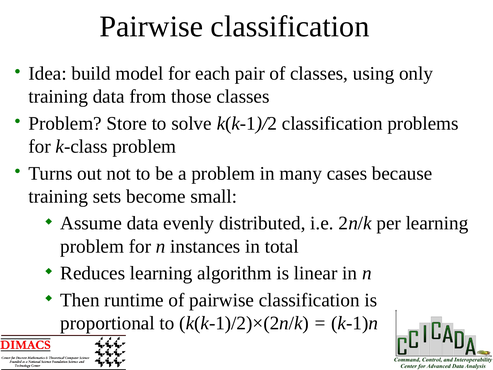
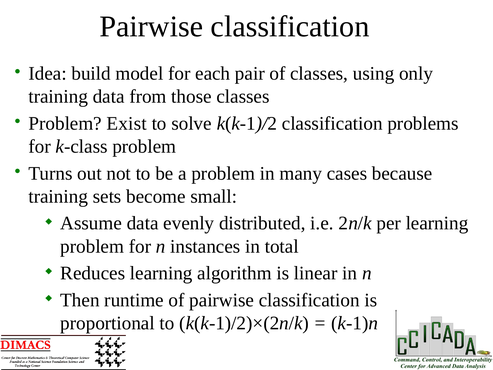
Store: Store -> Exist (127, 123)
